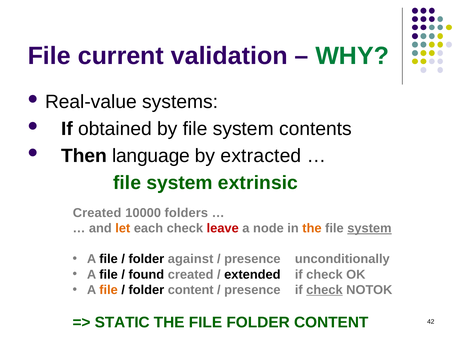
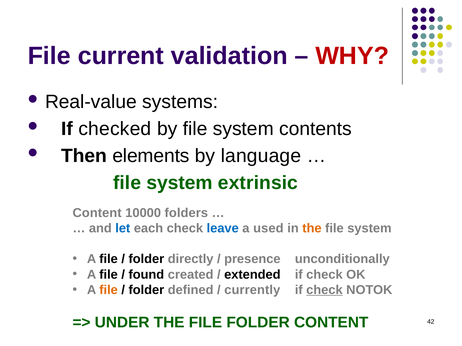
WHY colour: green -> red (352, 56)
obtained: obtained -> checked (115, 129)
language: language -> elements (151, 156)
extracted: extracted -> language (261, 156)
Created: Created -> Content (97, 213)
let colour: orange -> blue (123, 229)
leave colour: red -> blue (223, 229)
node: node -> used (268, 229)
system underline: present -> none (369, 229)
against: against -> directly (191, 259)
content: content -> defined (191, 290)
presence: presence -> currently (252, 290)
STATIC: STATIC -> UNDER (122, 323)
